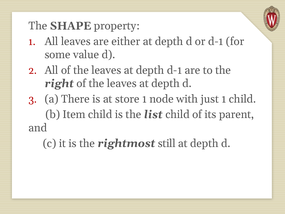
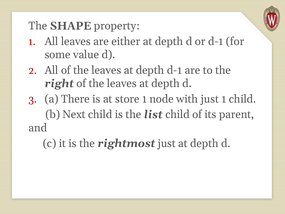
Item: Item -> Next (74, 114)
rightmost still: still -> just (167, 143)
